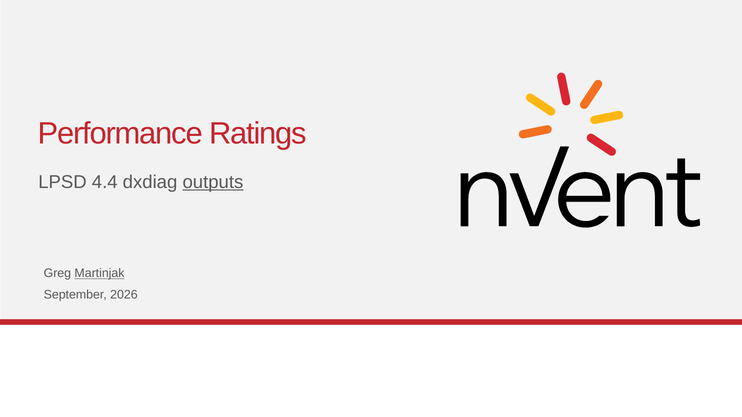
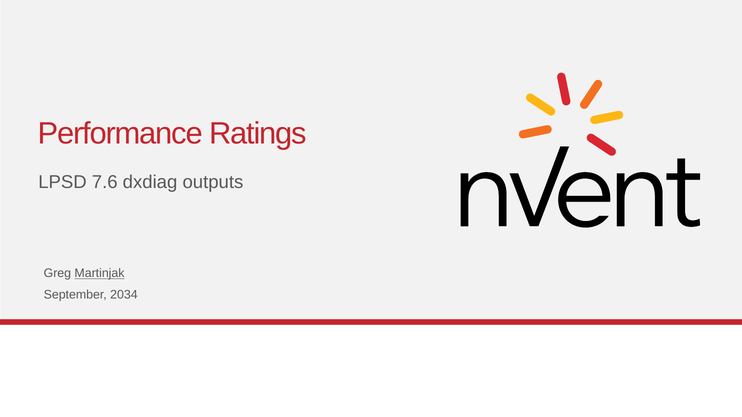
4.4: 4.4 -> 7.6 (105, 182)
outputs underline: present -> none (213, 182)
2026: 2026 -> 2034 (124, 295)
